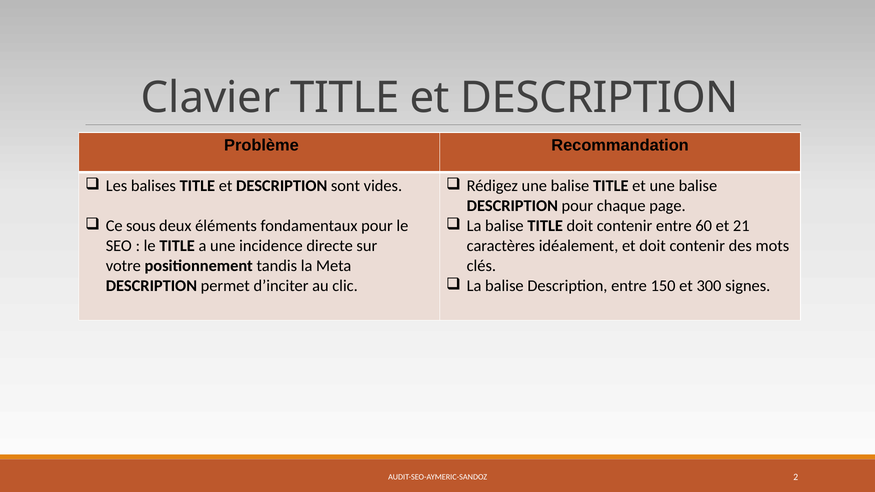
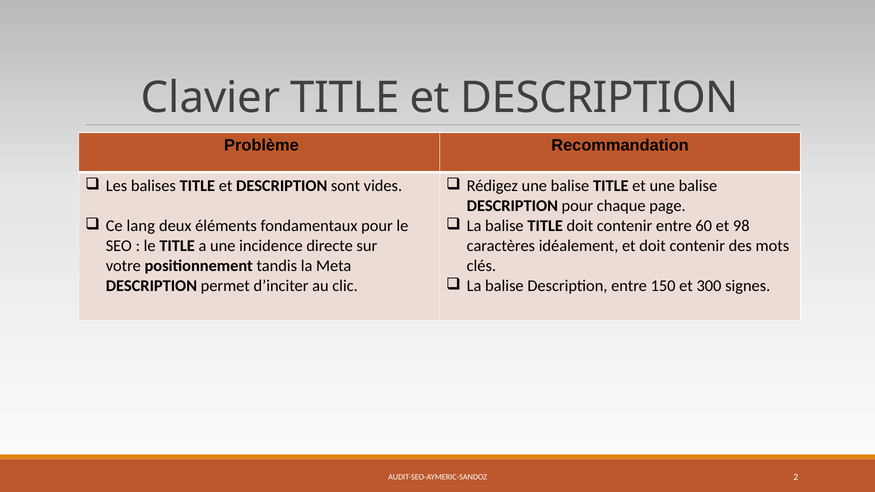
sous: sous -> lang (141, 226)
21: 21 -> 98 (741, 226)
